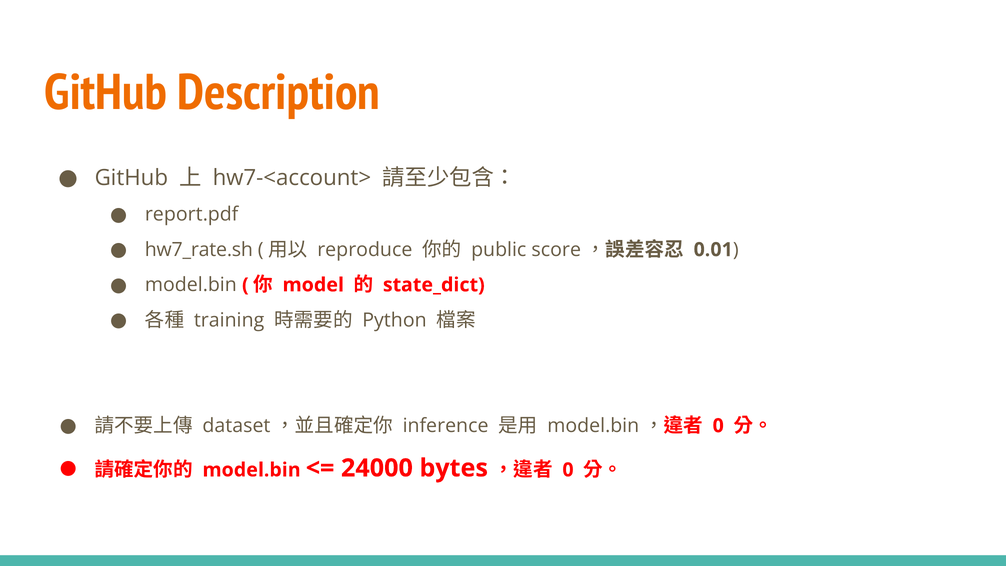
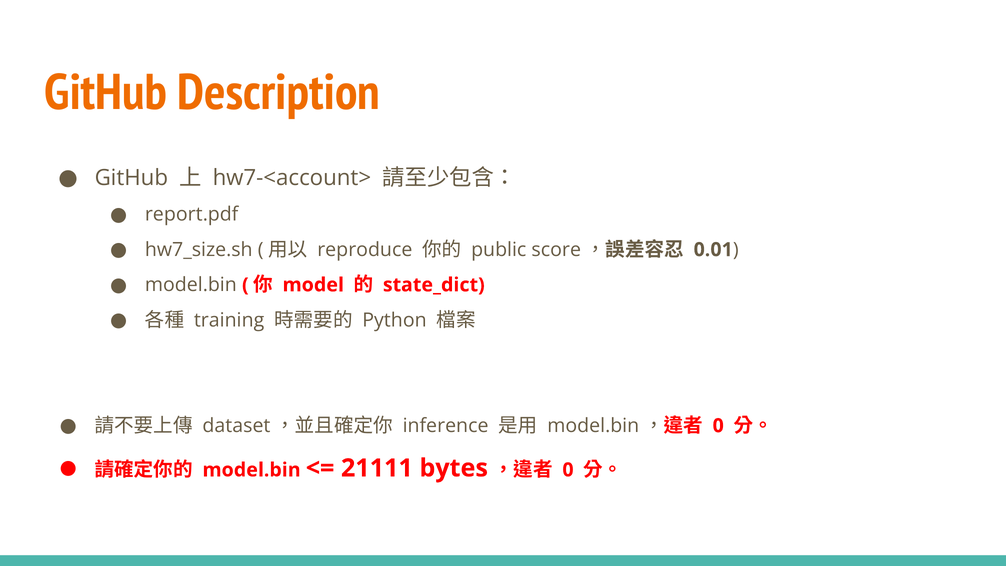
hw7_rate.sh: hw7_rate.sh -> hw7_size.sh (199, 250)
24000: 24000 -> 21111 (377, 468)
